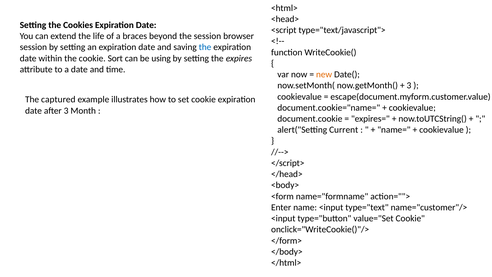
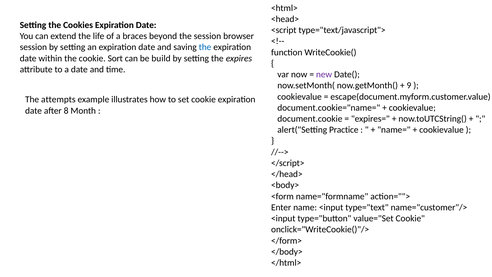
using: using -> build (161, 58)
new colour: orange -> purple (324, 74)
3: 3 -> 9 (409, 85)
captured: captured -> attempts (58, 99)
after 3: 3 -> 8 (66, 111)
Current: Current -> Practice (344, 130)
